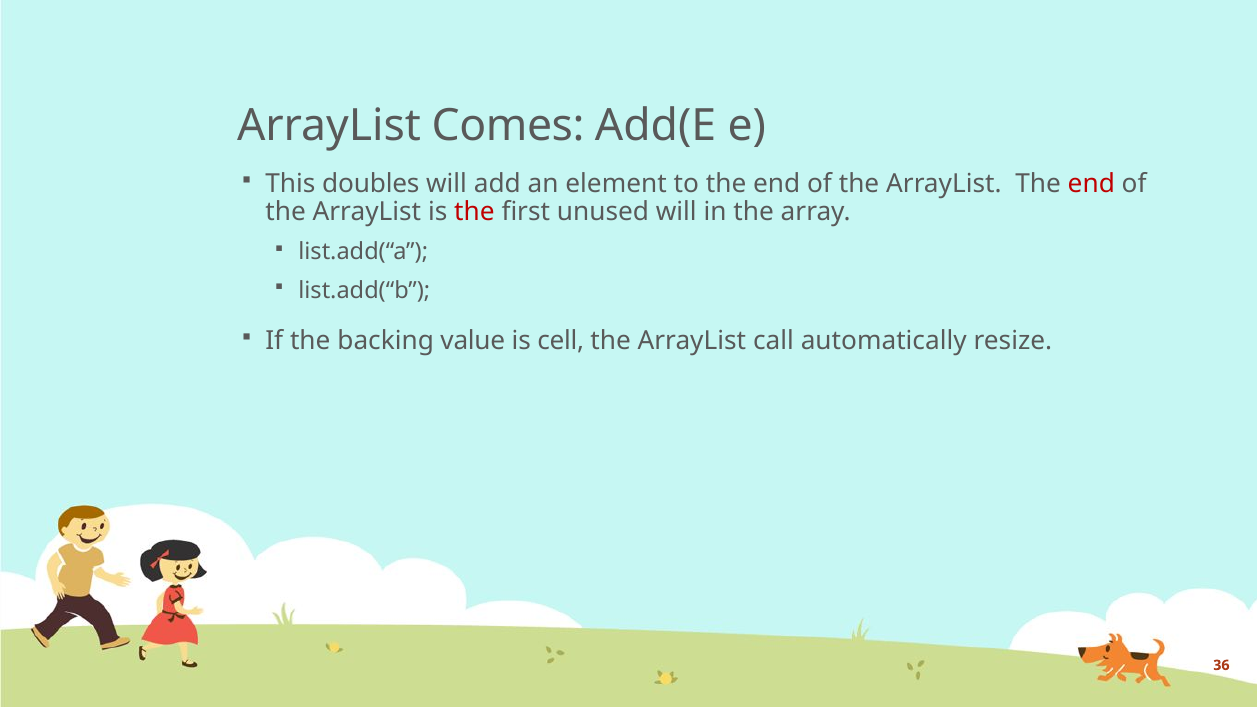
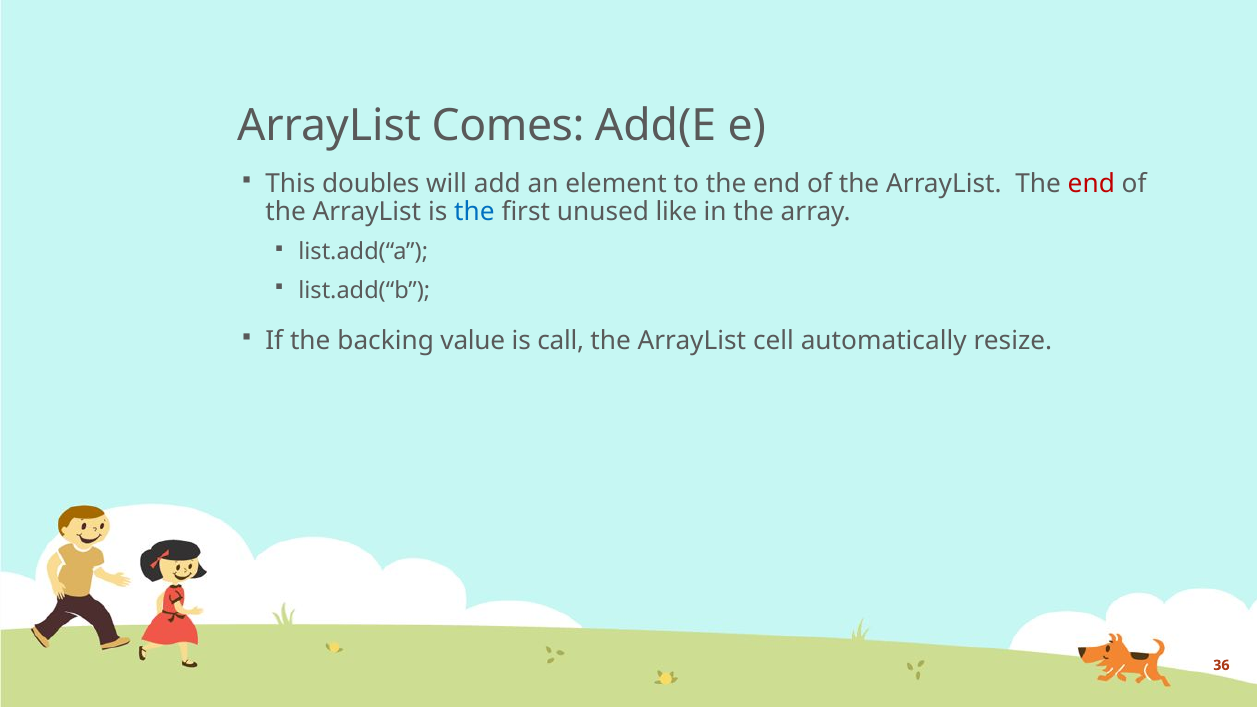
the colour: red -> blue (474, 212)
unused will: will -> like (676, 212)
cell: cell -> call (561, 341)
call: call -> cell (773, 341)
